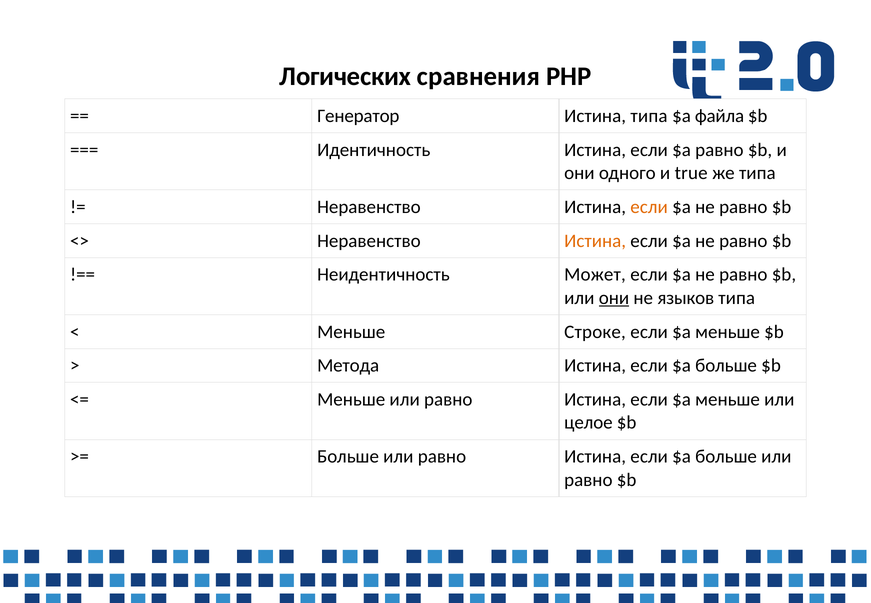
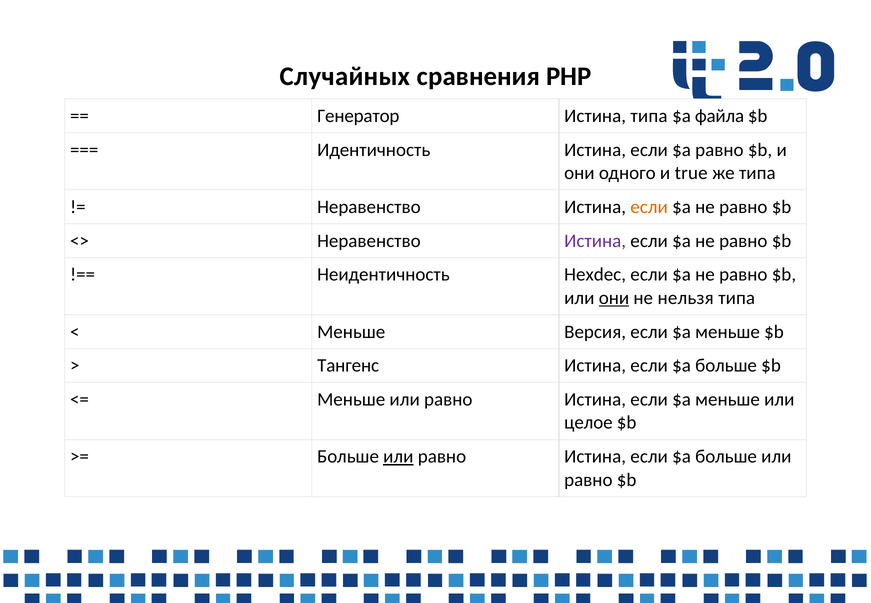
Логических: Логических -> Случайных (345, 76)
Истина colour: orange -> purple (595, 241)
Может: Может -> Hexdec (595, 275)
языков: языков -> нельзя (686, 298)
Строке: Строке -> Версия (595, 332)
Метода: Метода -> Тангенс (348, 366)
или underline: none -> present (398, 457)
